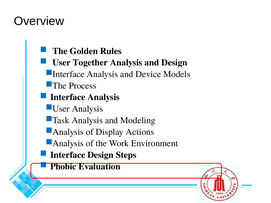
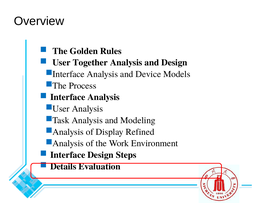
Actions: Actions -> Refined (140, 132)
Phobic: Phobic -> Details (63, 167)
